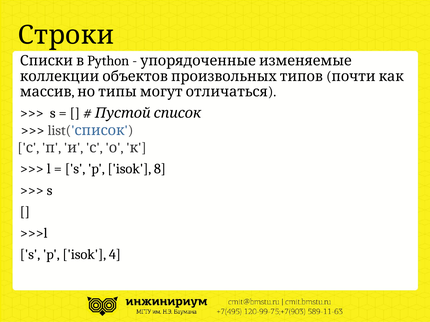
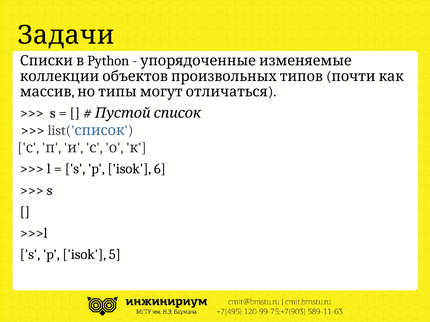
Строки: Строки -> Задачи (66, 35)
8: 8 -> 6 (160, 169)
4: 4 -> 5 (115, 255)
